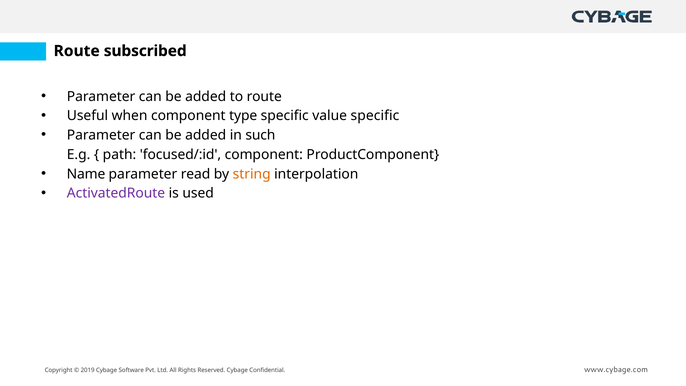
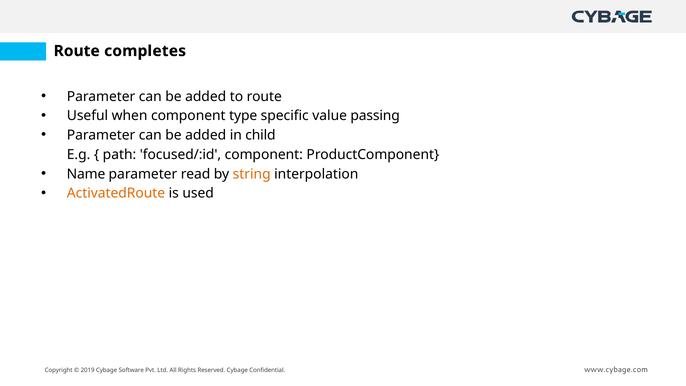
subscribed: subscribed -> completes (145, 51)
value specific: specific -> passing (375, 116)
such: such -> child (260, 135)
ActivatedRoute colour: purple -> orange (116, 193)
